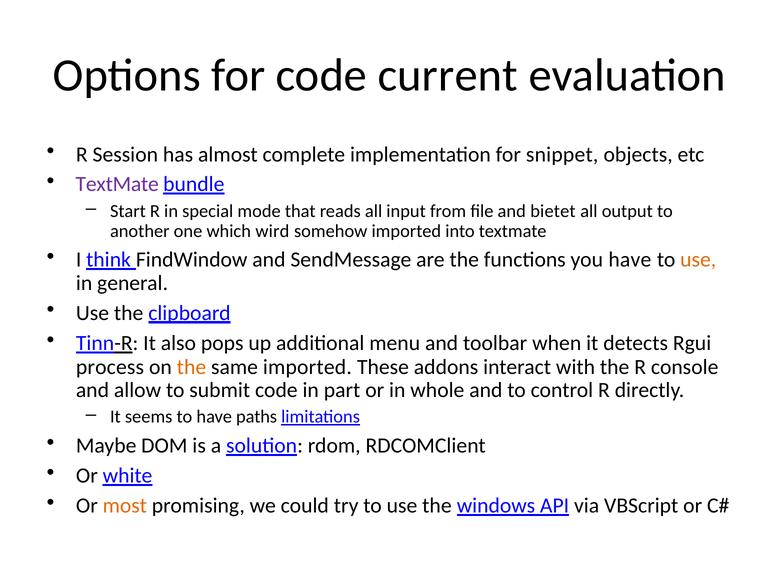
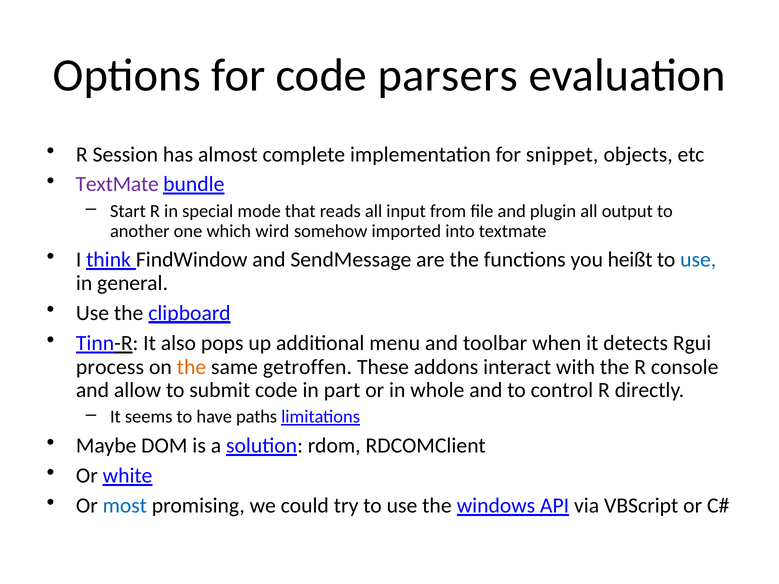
current: current -> parsers (448, 75)
bietet: bietet -> plugin (553, 211)
you have: have -> heißt (630, 260)
use colour: orange -> blue (698, 260)
same imported: imported -> getroffen (307, 367)
most colour: orange -> blue (125, 506)
